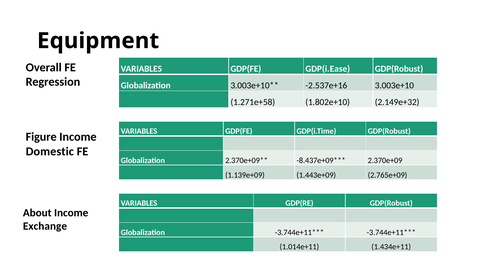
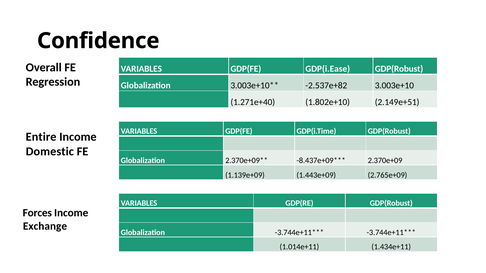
Equipment: Equipment -> Confidence (98, 41)
-2.537e+16: -2.537e+16 -> -2.537e+82 (326, 86)
1.271e+58: 1.271e+58 -> 1.271e+40 (253, 102)
2.149e+32: 2.149e+32 -> 2.149e+51 (397, 102)
Figure: Figure -> Entire (41, 137)
About: About -> Forces (37, 213)
